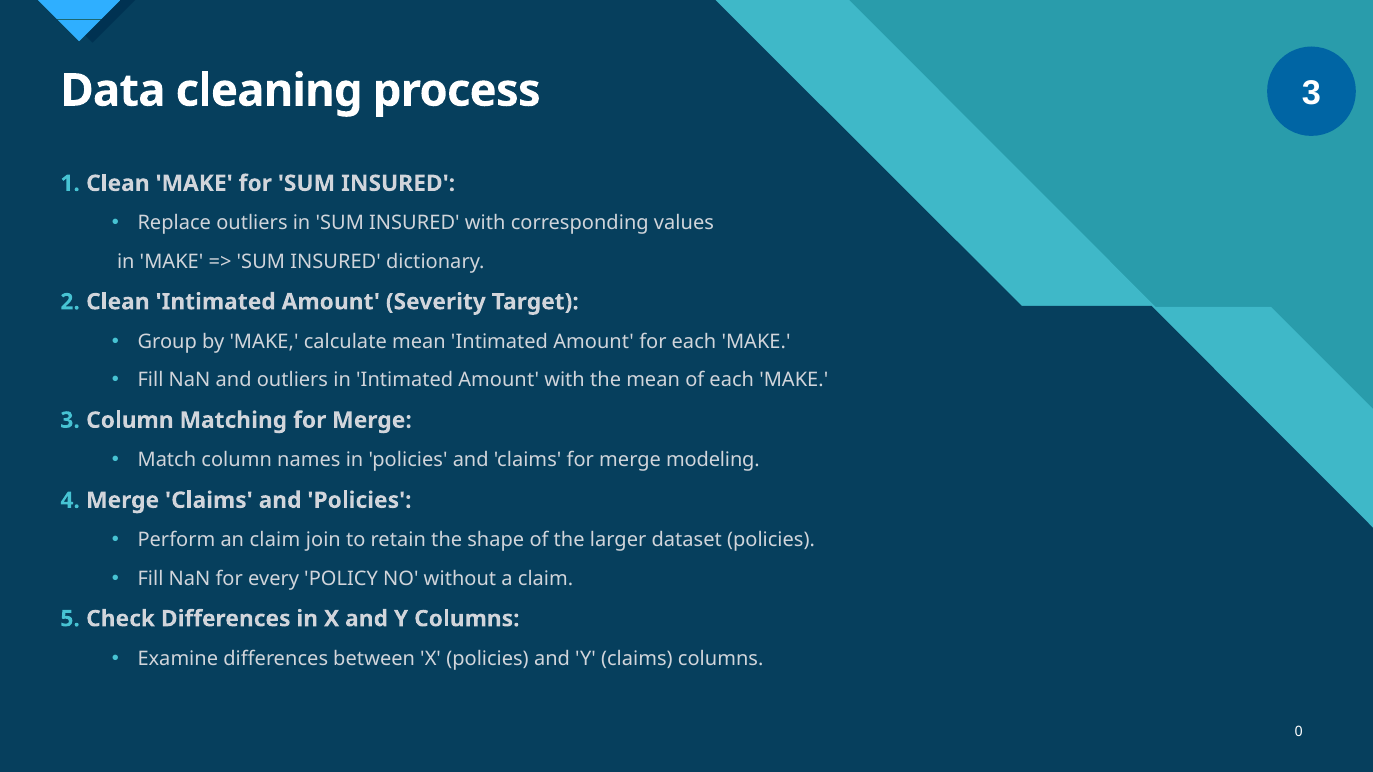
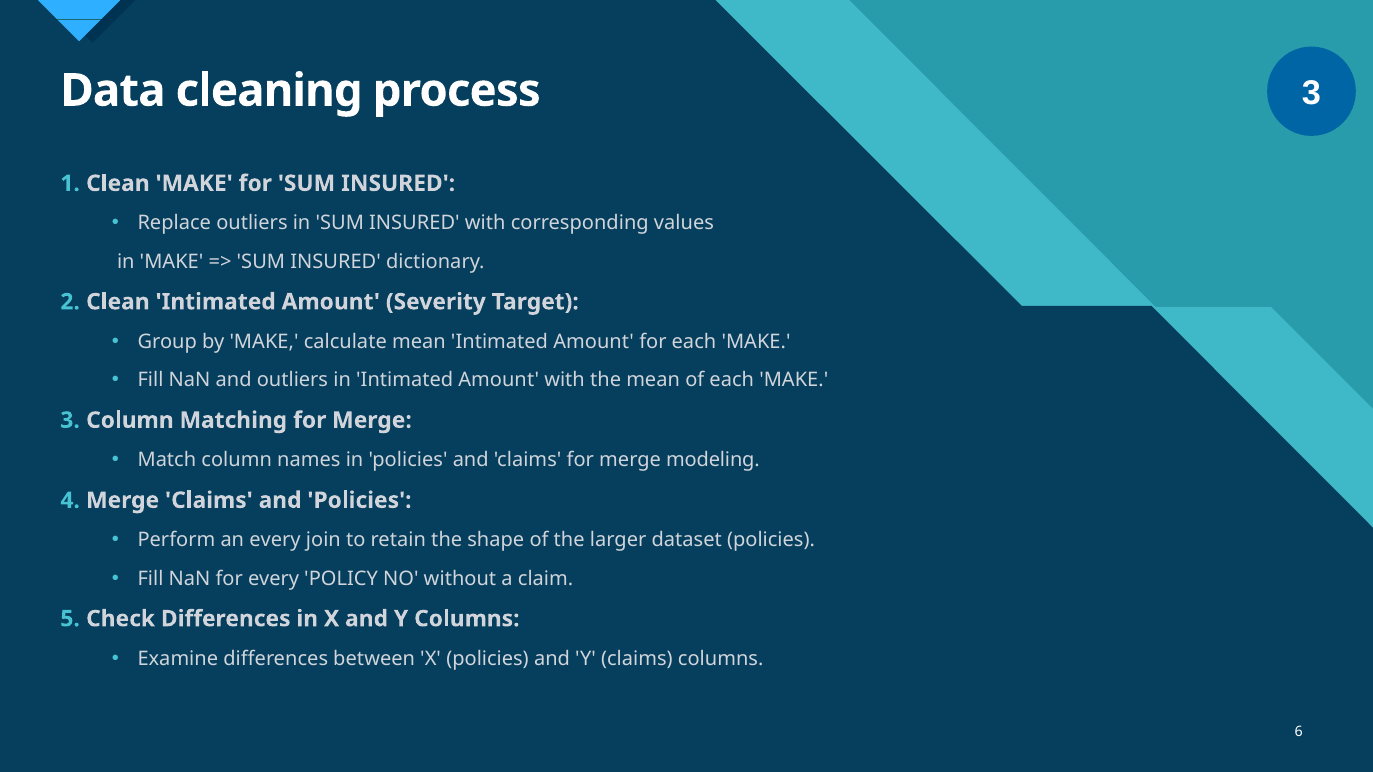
an claim: claim -> every (275, 540)
0: 0 -> 6 (1299, 732)
